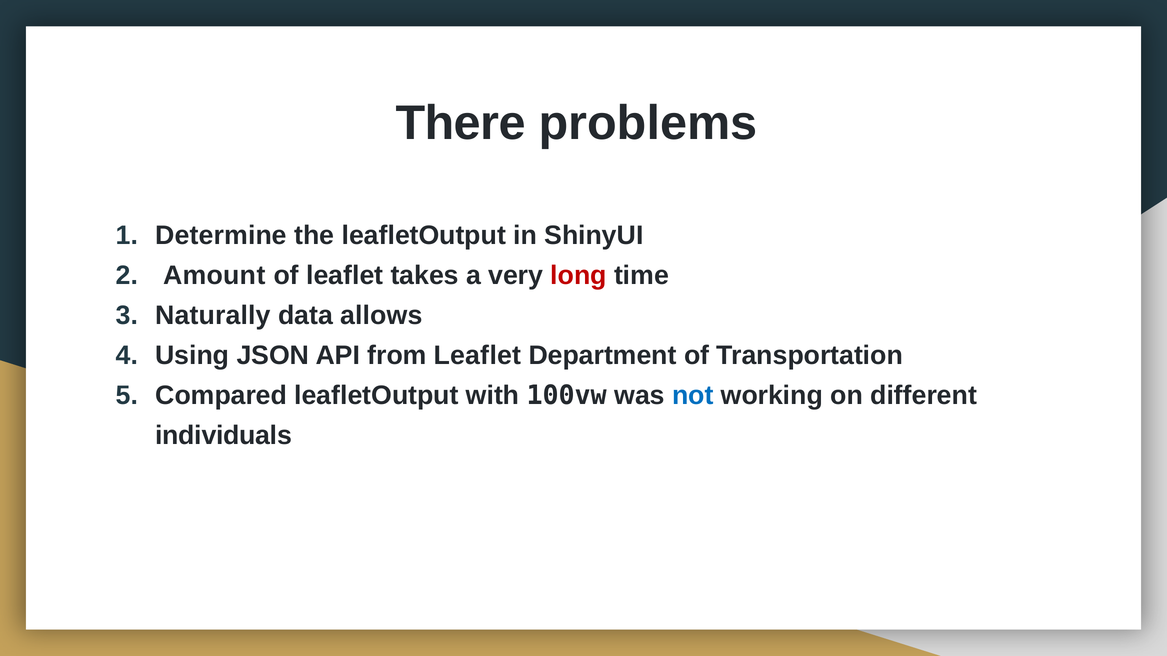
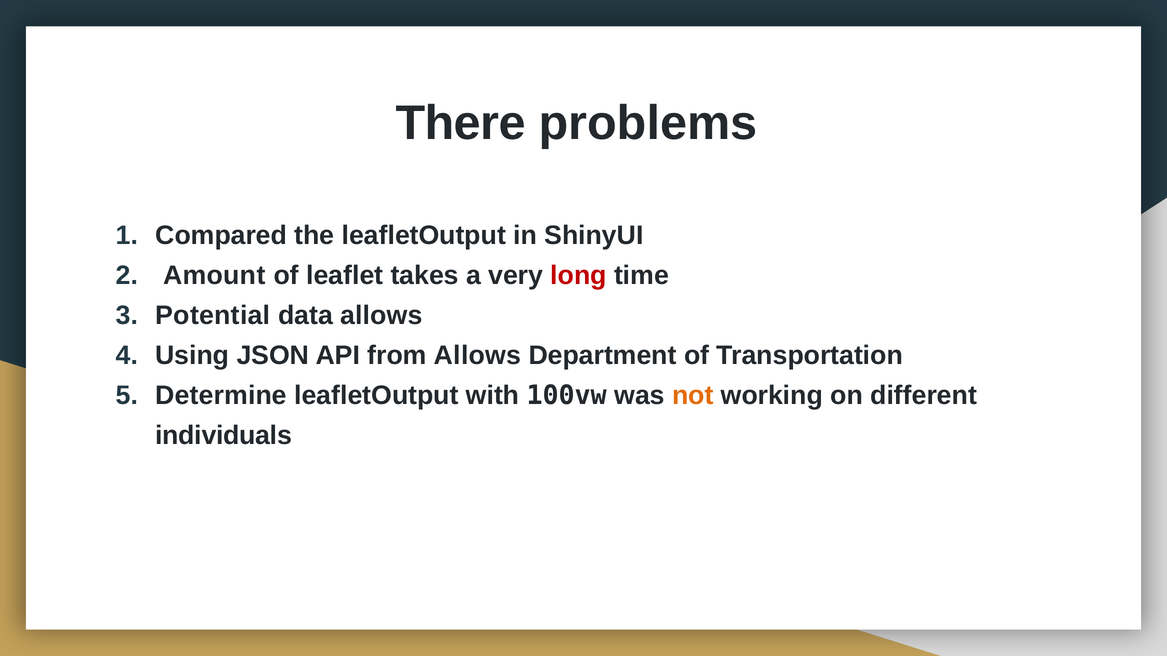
Determine: Determine -> Compared (221, 236)
Naturally: Naturally -> Potential (213, 316)
from Leaflet: Leaflet -> Allows (477, 356)
Compared: Compared -> Determine (221, 396)
not colour: blue -> orange (693, 396)
